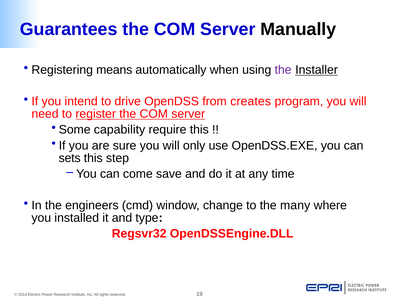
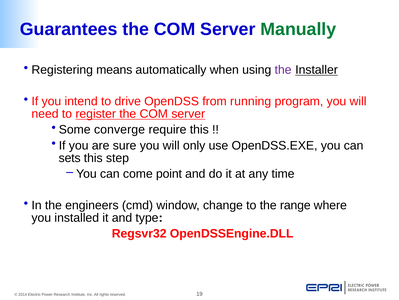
Manually colour: black -> green (298, 29)
creates: creates -> running (251, 101)
capability: capability -> converge (119, 129)
save: save -> point (169, 173)
many: many -> range (295, 205)
